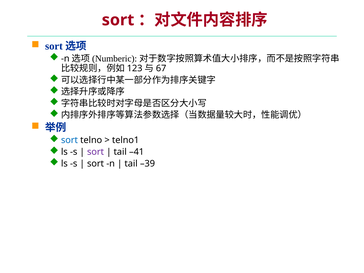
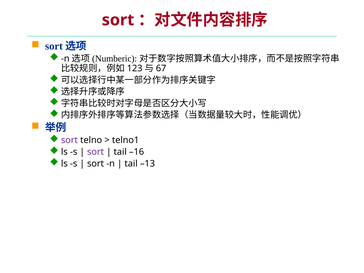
sort colour: blue -> purple (69, 140)
–41: –41 -> –16 (137, 152)
–39: –39 -> –13 (147, 164)
